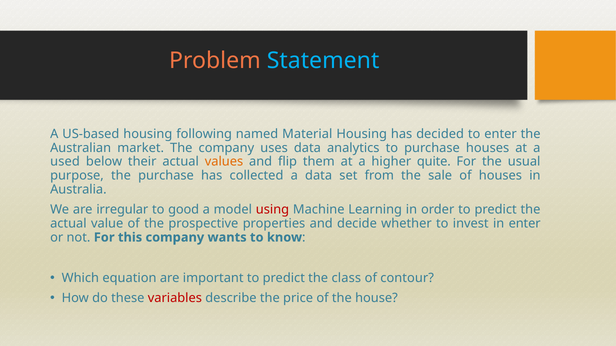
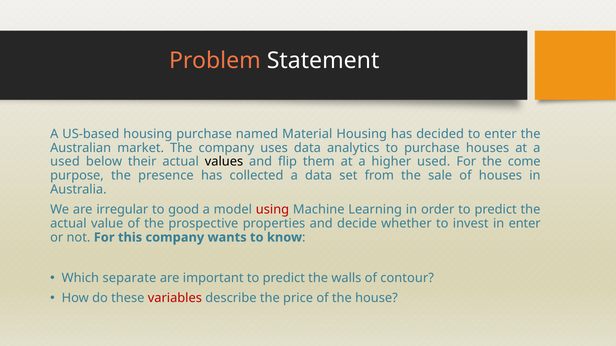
Statement colour: light blue -> white (323, 61)
housing following: following -> purchase (204, 134)
values colour: orange -> black (224, 162)
higher quite: quite -> used (434, 162)
usual: usual -> come (524, 162)
the purchase: purchase -> presence (166, 176)
equation: equation -> separate (129, 278)
class: class -> walls (346, 278)
